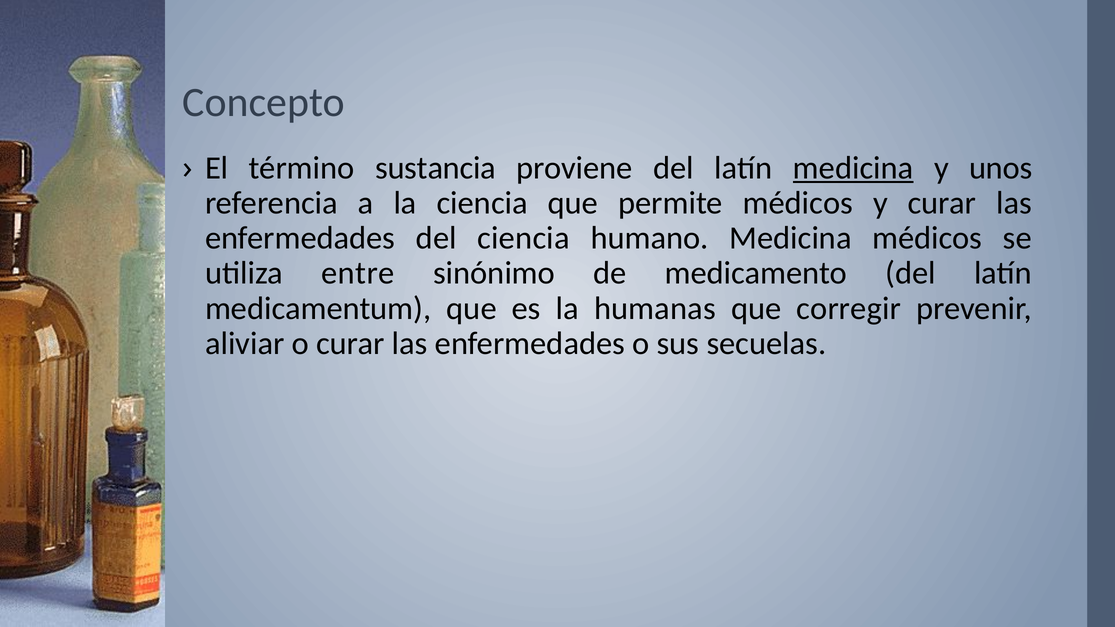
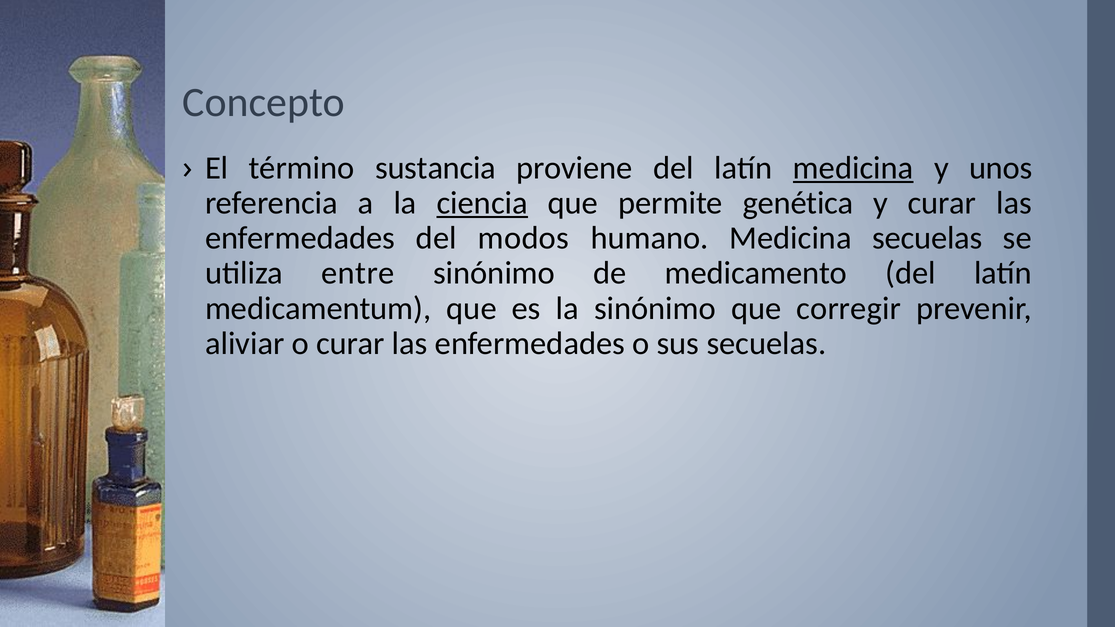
ciencia underline: none -> present (482, 203)
permite médicos: médicos -> genética (798, 203)
del ciencia: ciencia -> modos (523, 238)
Medicina médicos: médicos -> secuelas (927, 238)
la humanas: humanas -> sinónimo (655, 309)
